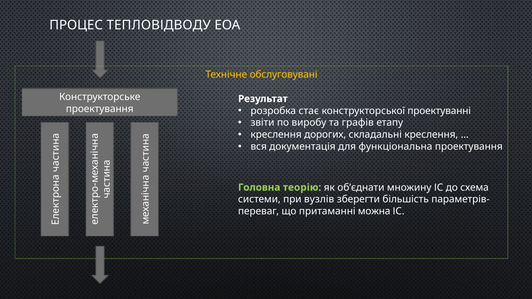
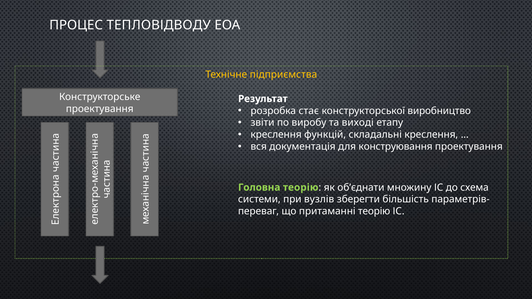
обслуговувані: обслуговувані -> підприємства (283, 75)
проектуванні: проектуванні -> виробництво (439, 111)
графів: графів -> виході (358, 123)
дорогих: дорогих -> функцій (325, 135)
функціональна: функціональна -> конструювання (396, 147)
притаманні можна: можна -> теорію (374, 211)
